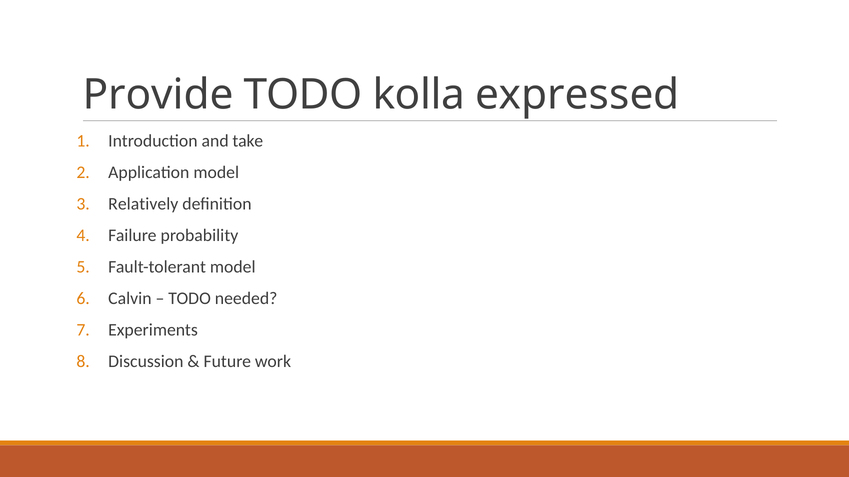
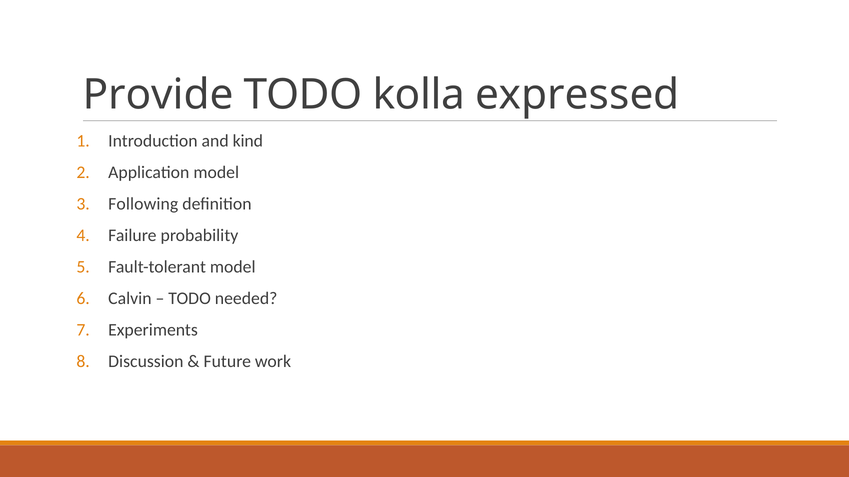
take: take -> kind (248, 141)
Relatively: Relatively -> Following (143, 204)
